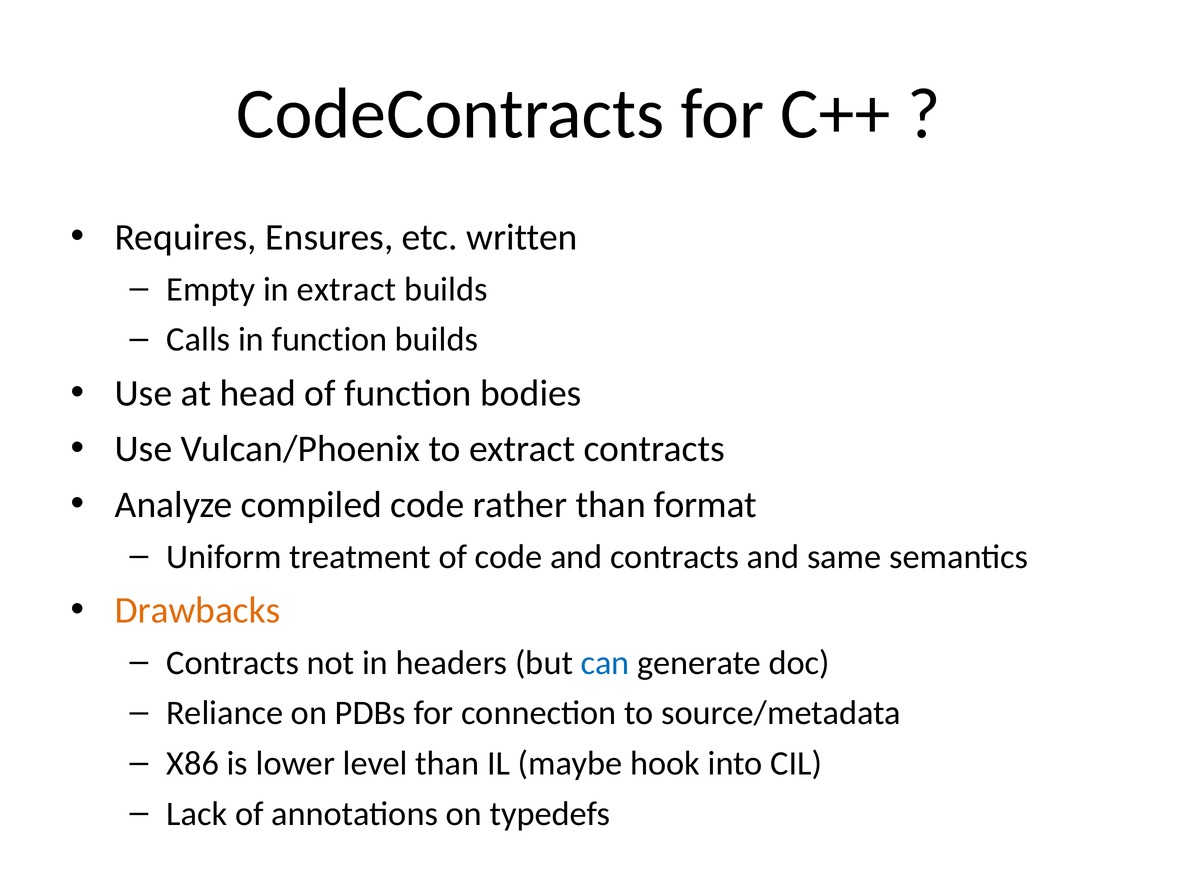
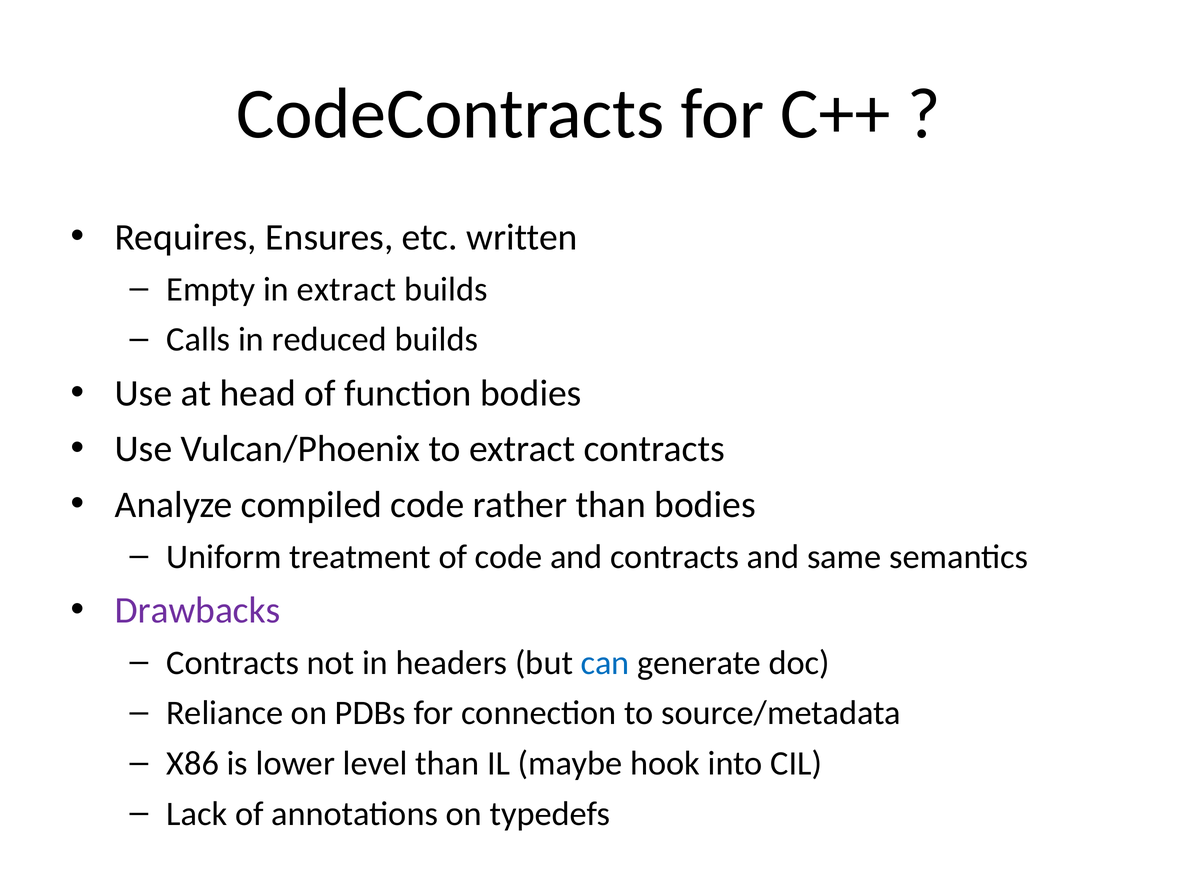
in function: function -> reduced (329, 340)
than format: format -> bodies (705, 505)
Drawbacks colour: orange -> purple (198, 611)
